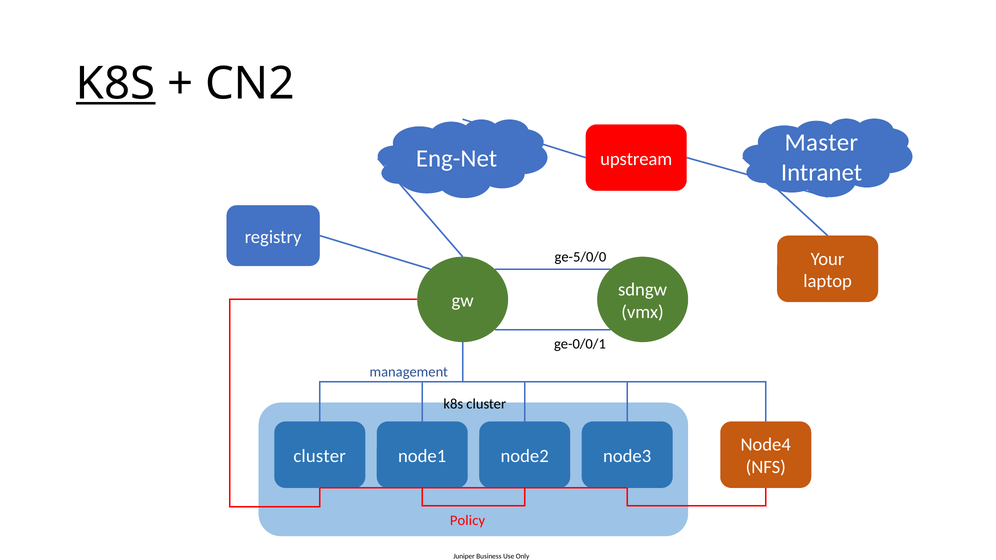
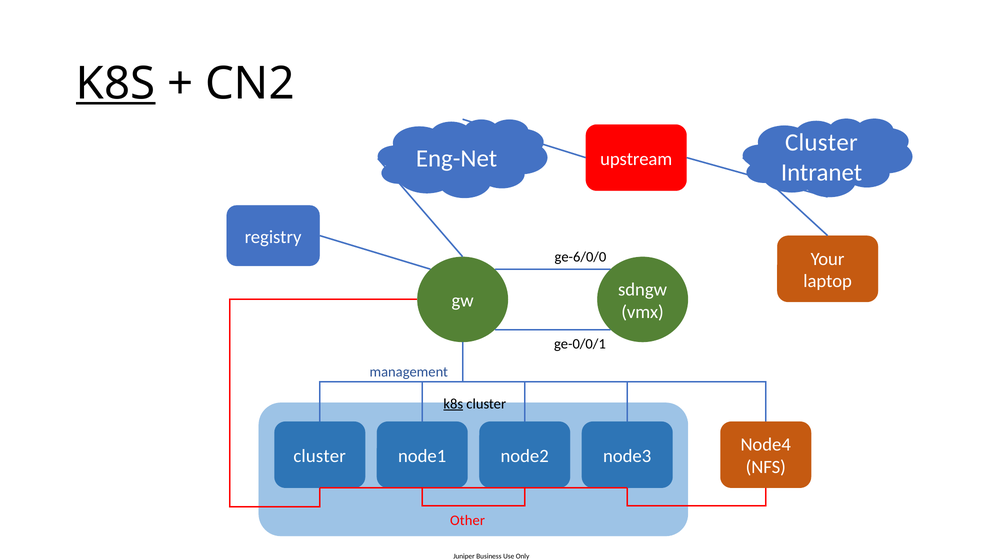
Master: Master -> Cluster (821, 143)
ge-5/0/0: ge-5/0/0 -> ge-6/0/0 (580, 257)
k8s underline: none -> present (453, 404)
Policy: Policy -> Other (468, 521)
